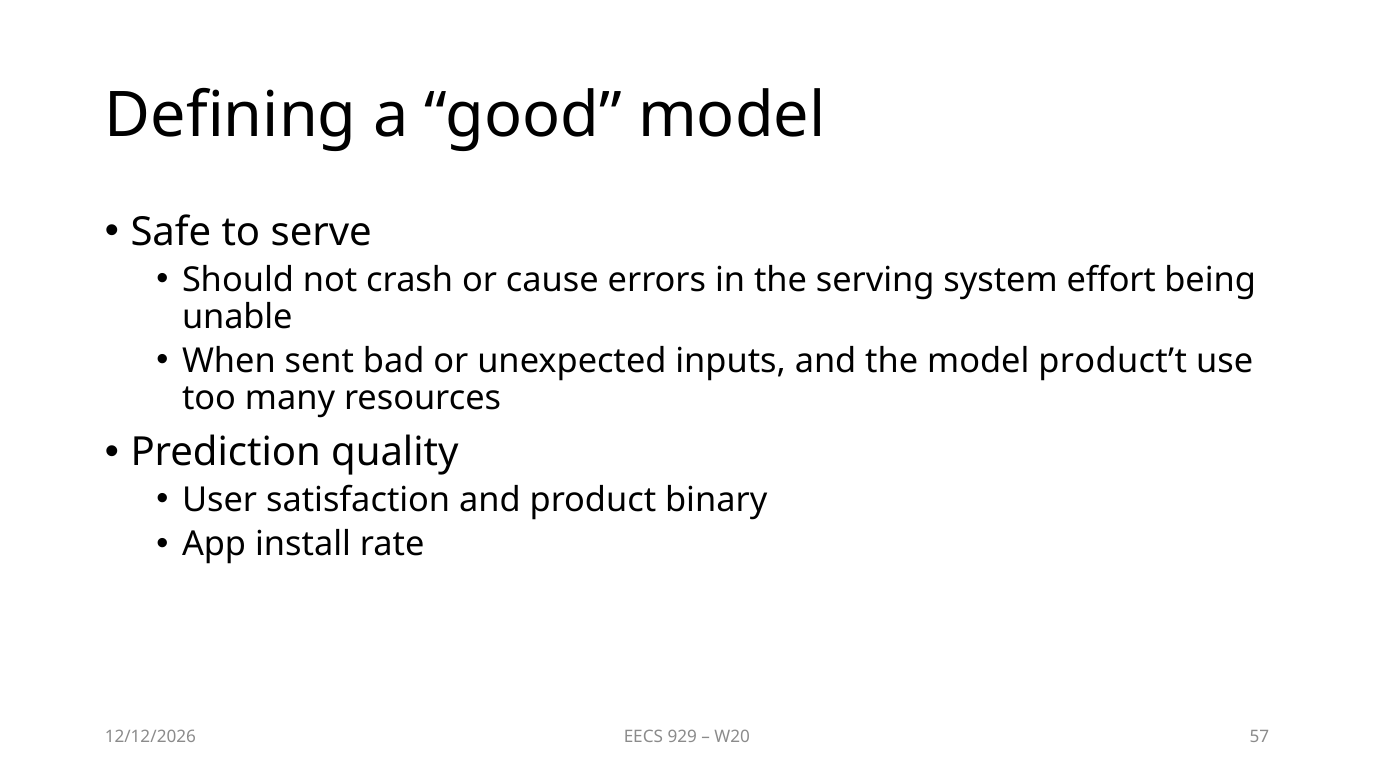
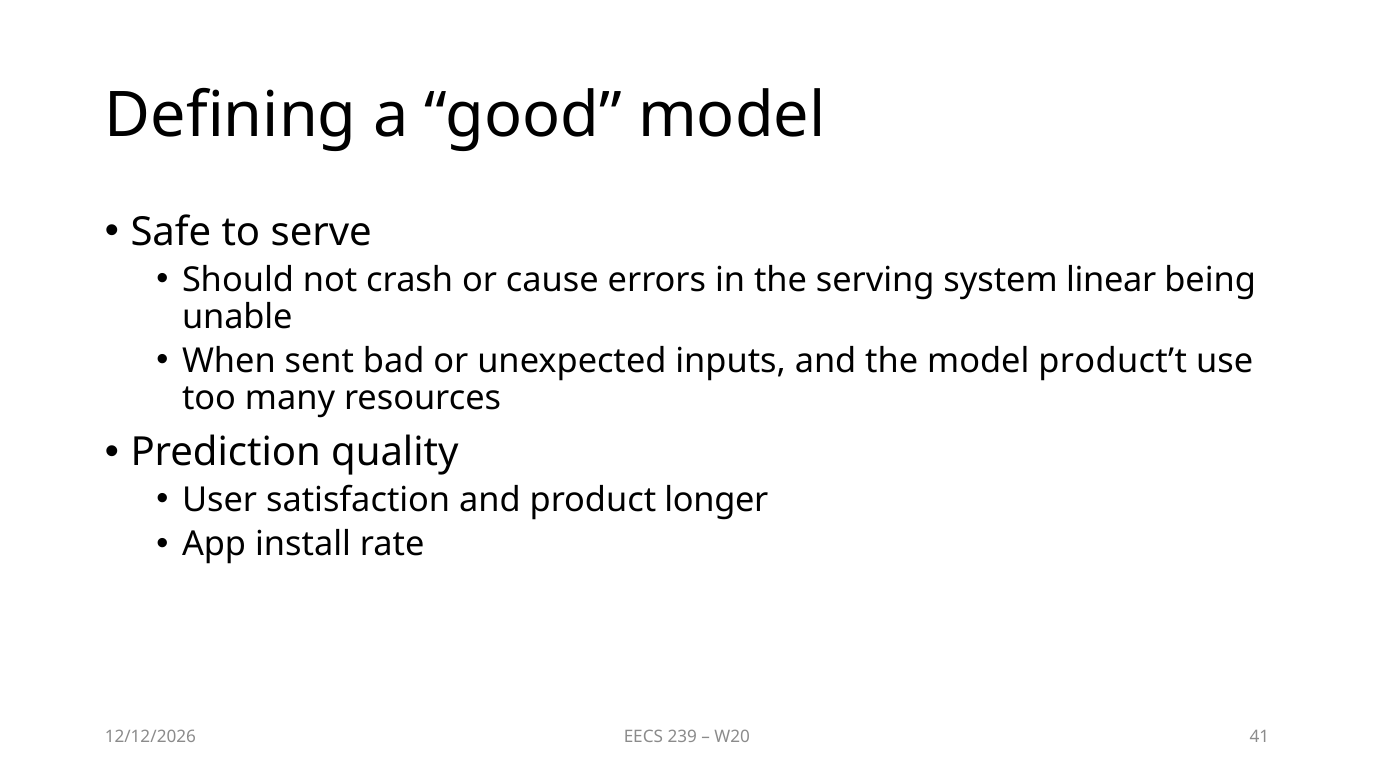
effort: effort -> linear (1111, 280)
binary: binary -> longer (716, 500)
929: 929 -> 239 (682, 737)
57: 57 -> 41 (1259, 737)
